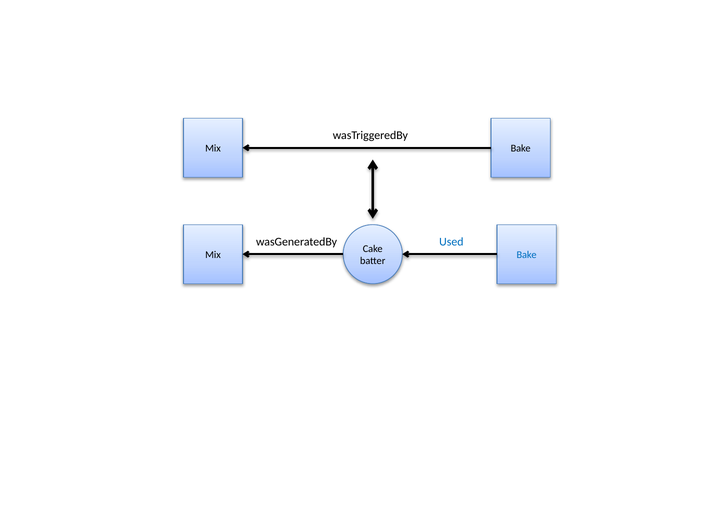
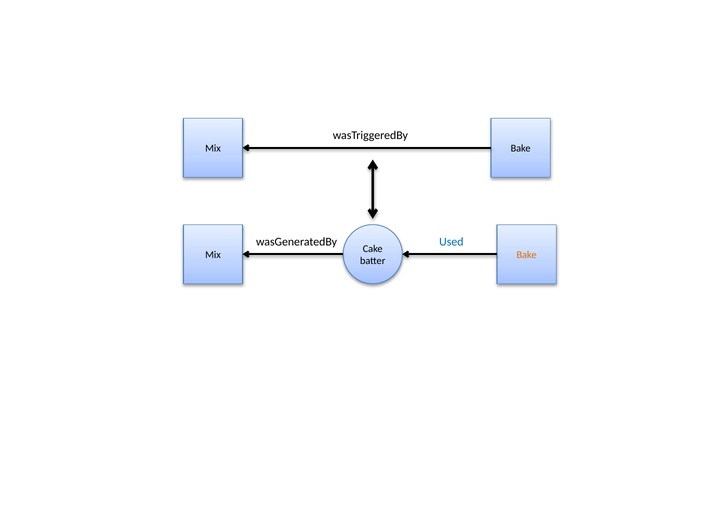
Bake colour: blue -> orange (527, 255)
